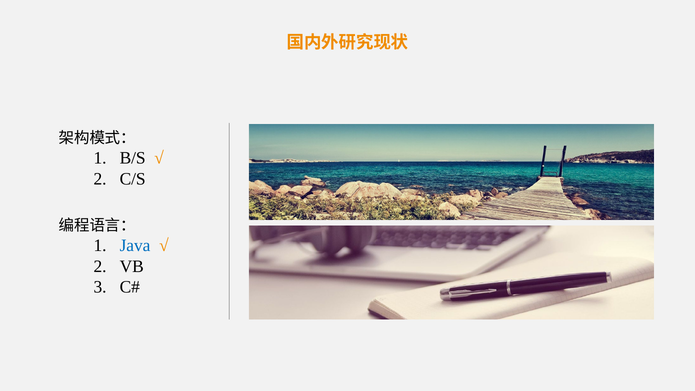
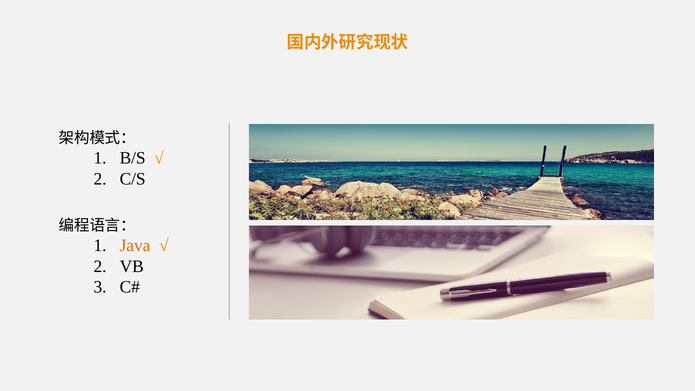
Java colour: blue -> orange (135, 245)
